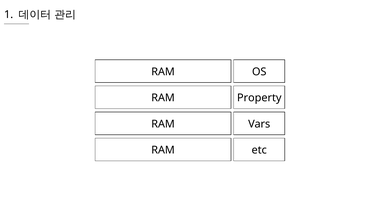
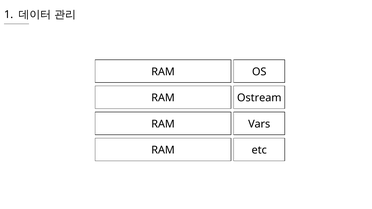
Property: Property -> Ostream (259, 98)
